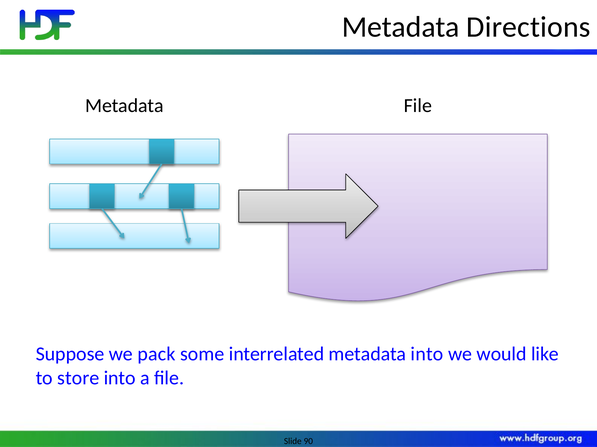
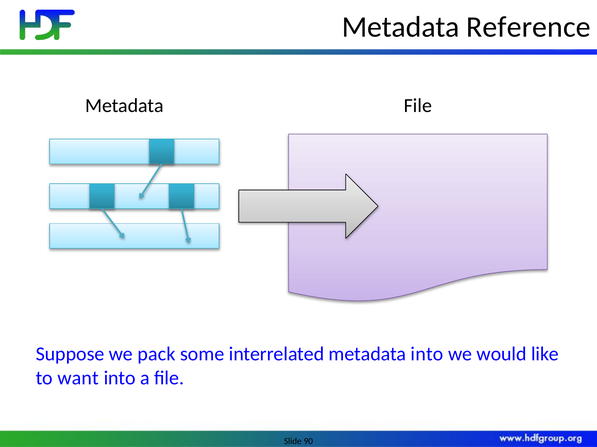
Directions: Directions -> Reference (528, 27)
store: store -> want (78, 378)
